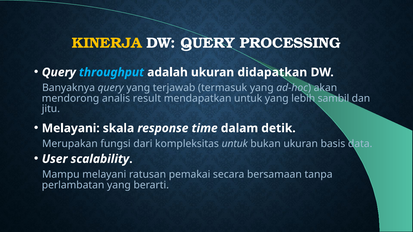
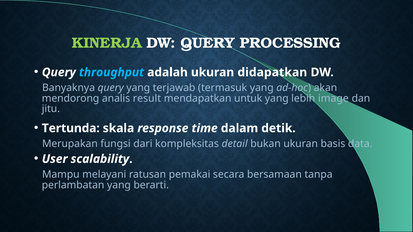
KINERJA colour: yellow -> light green (107, 43)
sambil: sambil -> image (333, 99)
Melayani: Melayani -> Tertunda (71, 128)
kompleksitas untuk: untuk -> detail (235, 144)
